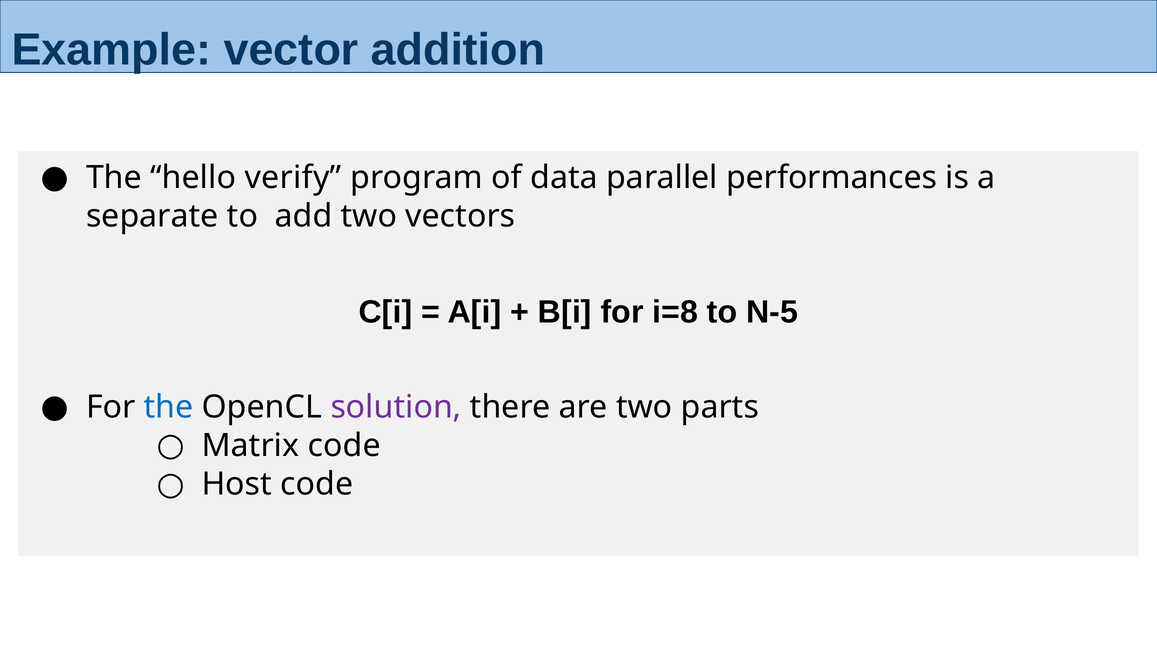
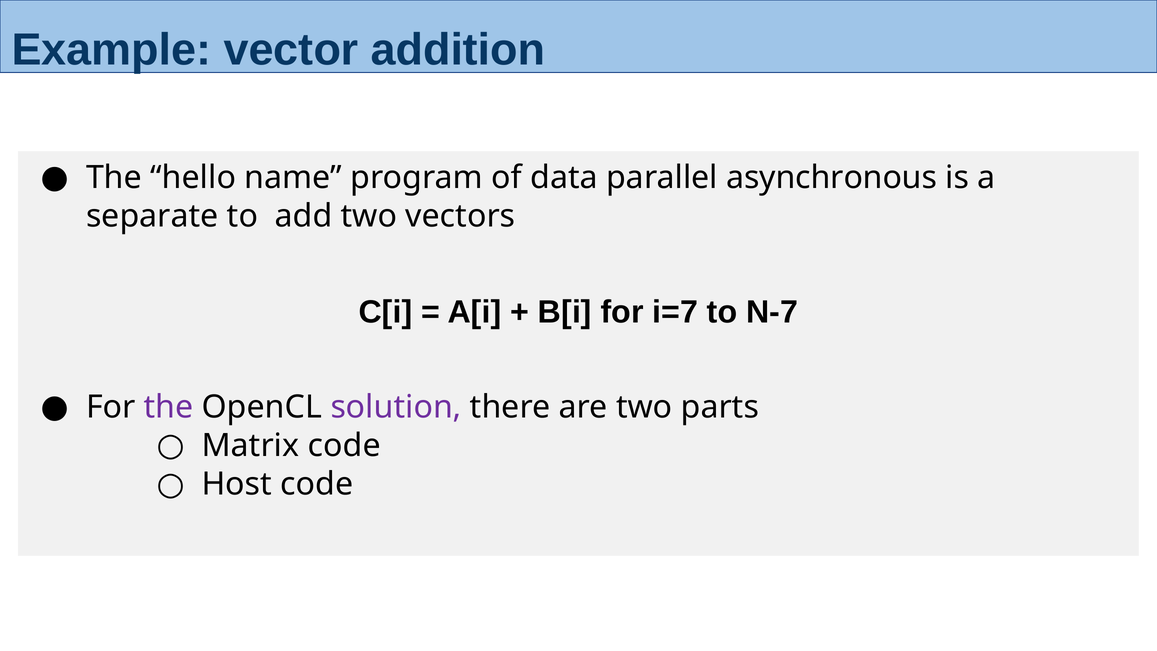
verify: verify -> name (293, 178)
performances: performances -> asynchronous (832, 178)
i=8: i=8 -> i=7 (675, 312)
N-5: N-5 -> N-7 (772, 312)
the colour: blue -> purple (169, 407)
